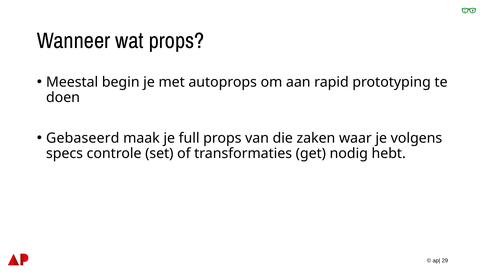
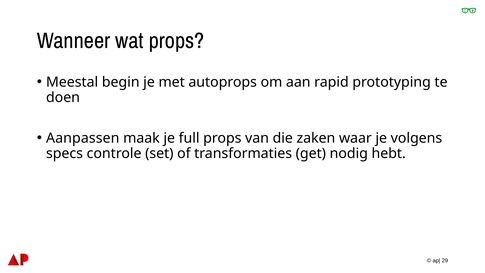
Gebaseerd: Gebaseerd -> Aanpassen (83, 138)
